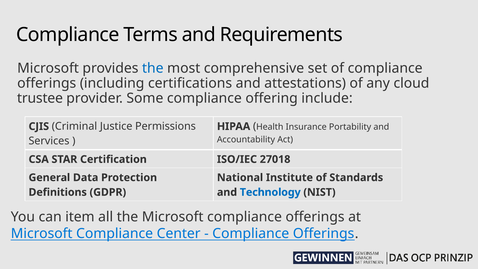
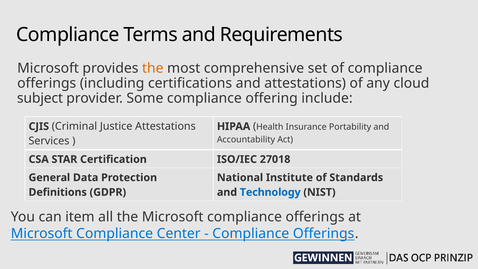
the colour: blue -> orange (153, 68)
trustee: trustee -> subject (40, 98)
Justice Permissions: Permissions -> Attestations (165, 126)
